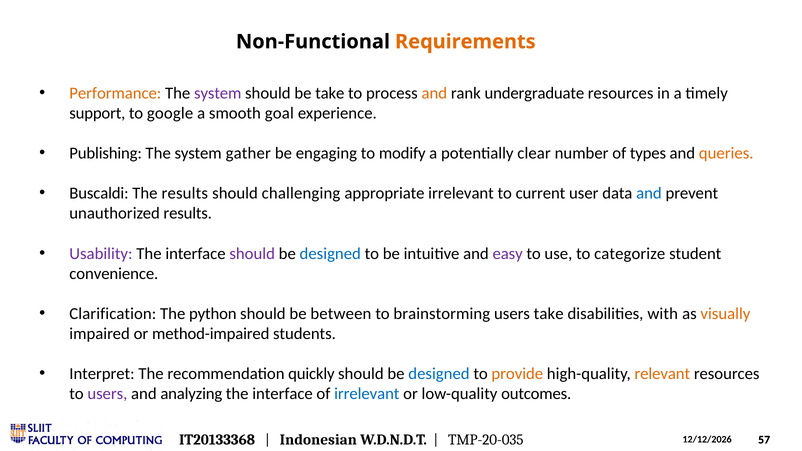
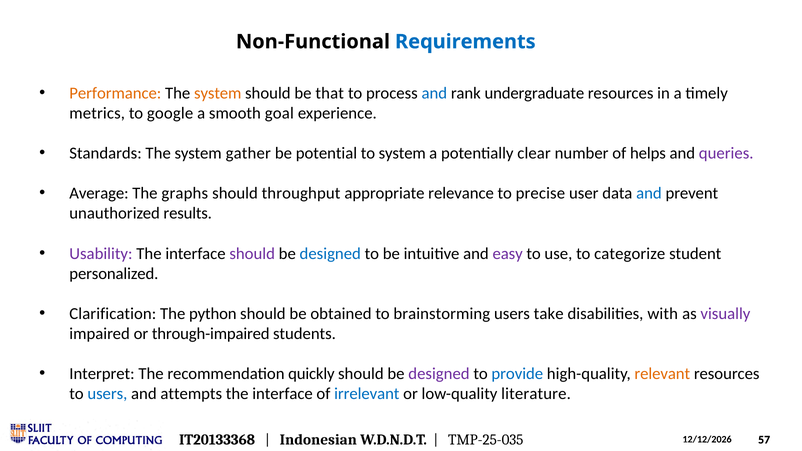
Requirements colour: orange -> blue (465, 42)
system colour: purple -> orange (218, 93)
be take: take -> that (330, 93)
and colour: orange -> blue (434, 93)
support: support -> metrics (97, 113)
Publishing: Publishing -> Standards (106, 153)
engaging: engaging -> potential (326, 153)
to modify: modify -> system (402, 153)
types: types -> helps (648, 153)
queries colour: orange -> purple (726, 153)
Buscaldi: Buscaldi -> Average (99, 193)
The results: results -> graphs (185, 193)
challenging: challenging -> throughput (301, 193)
appropriate irrelevant: irrelevant -> relevance (461, 193)
current: current -> precise (540, 193)
convenience: convenience -> personalized (114, 274)
between: between -> obtained (341, 314)
visually colour: orange -> purple (725, 314)
method-impaired: method-impaired -> through-impaired (211, 334)
designed colour: blue -> purple (439, 374)
provide colour: orange -> blue (517, 374)
users colour: purple -> blue (107, 394)
analyzing: analyzing -> attempts (191, 394)
outcomes: outcomes -> literature (536, 394)
TMP-20-035: TMP-20-035 -> TMP-25-035 (486, 440)
